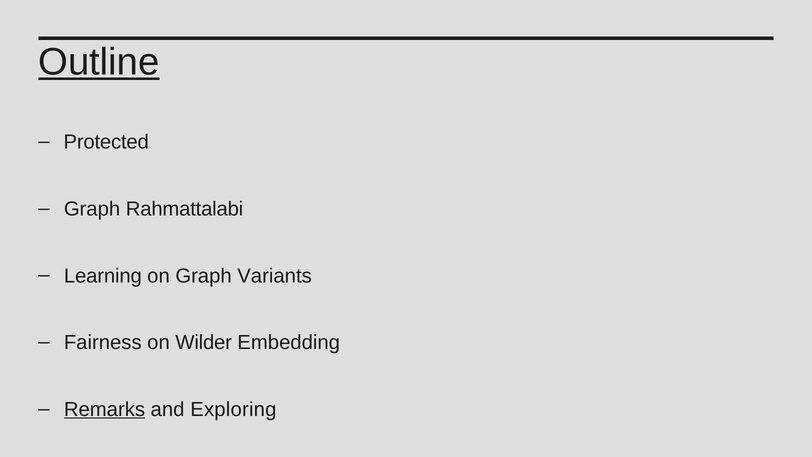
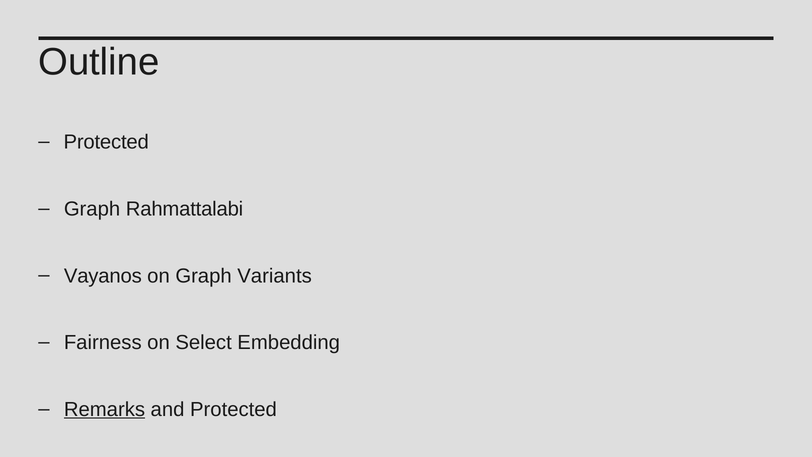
Outline underline: present -> none (99, 62)
Learning: Learning -> Vayanos (103, 276)
Wilder: Wilder -> Select (204, 342)
and Exploring: Exploring -> Protected (233, 409)
